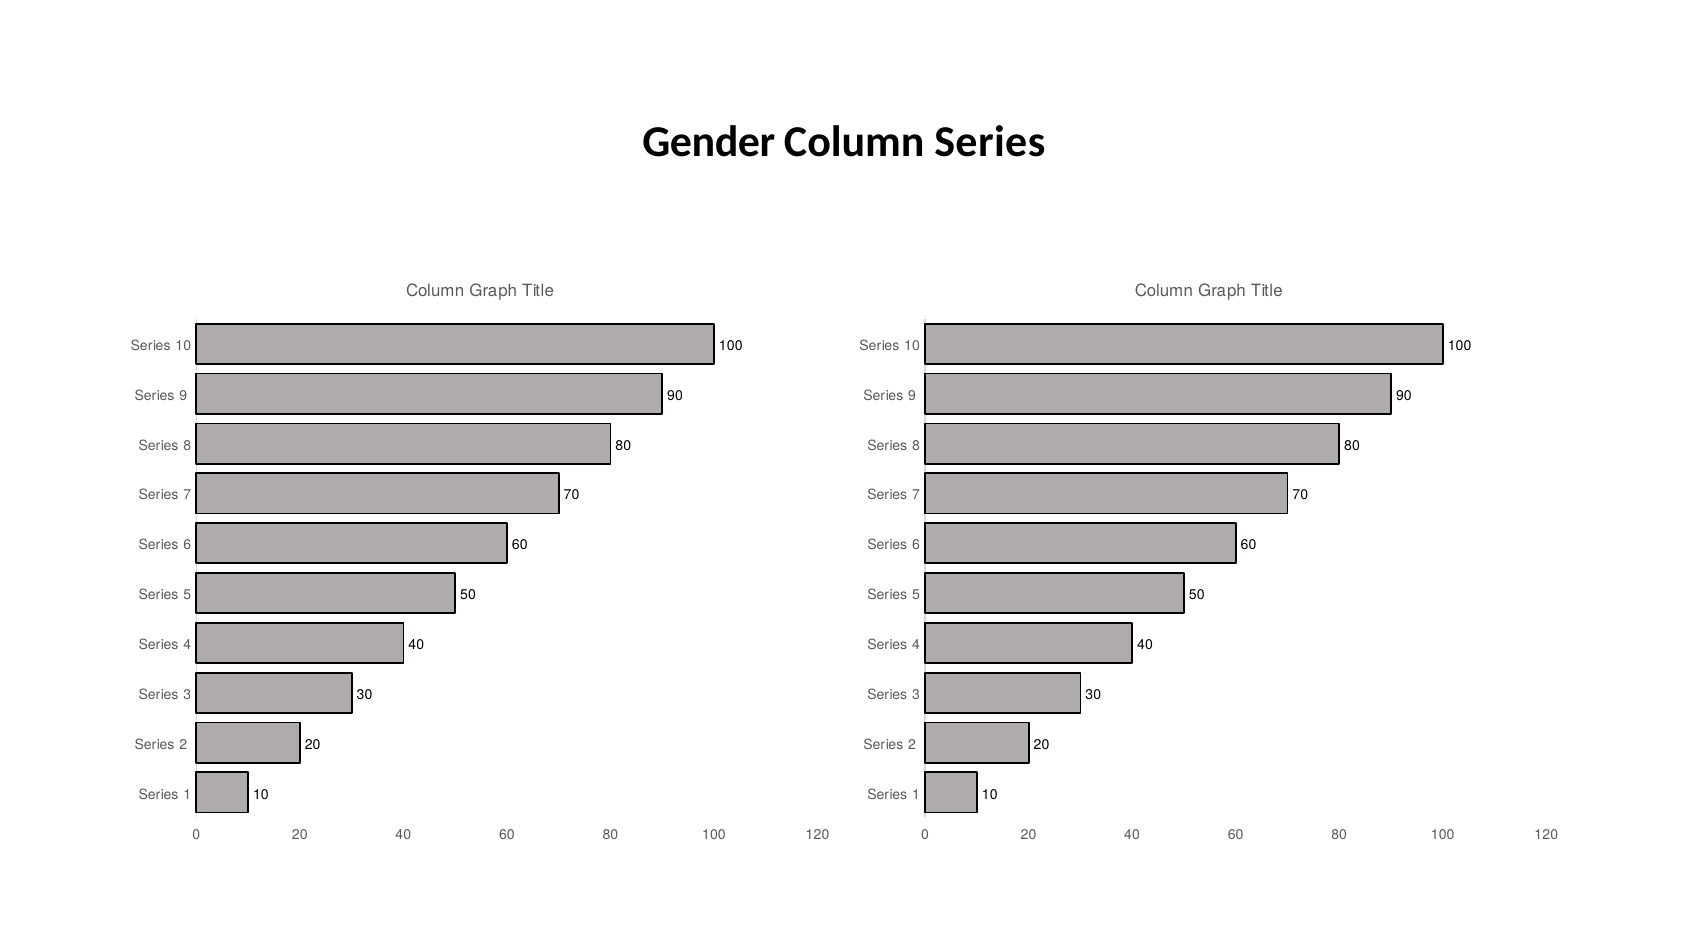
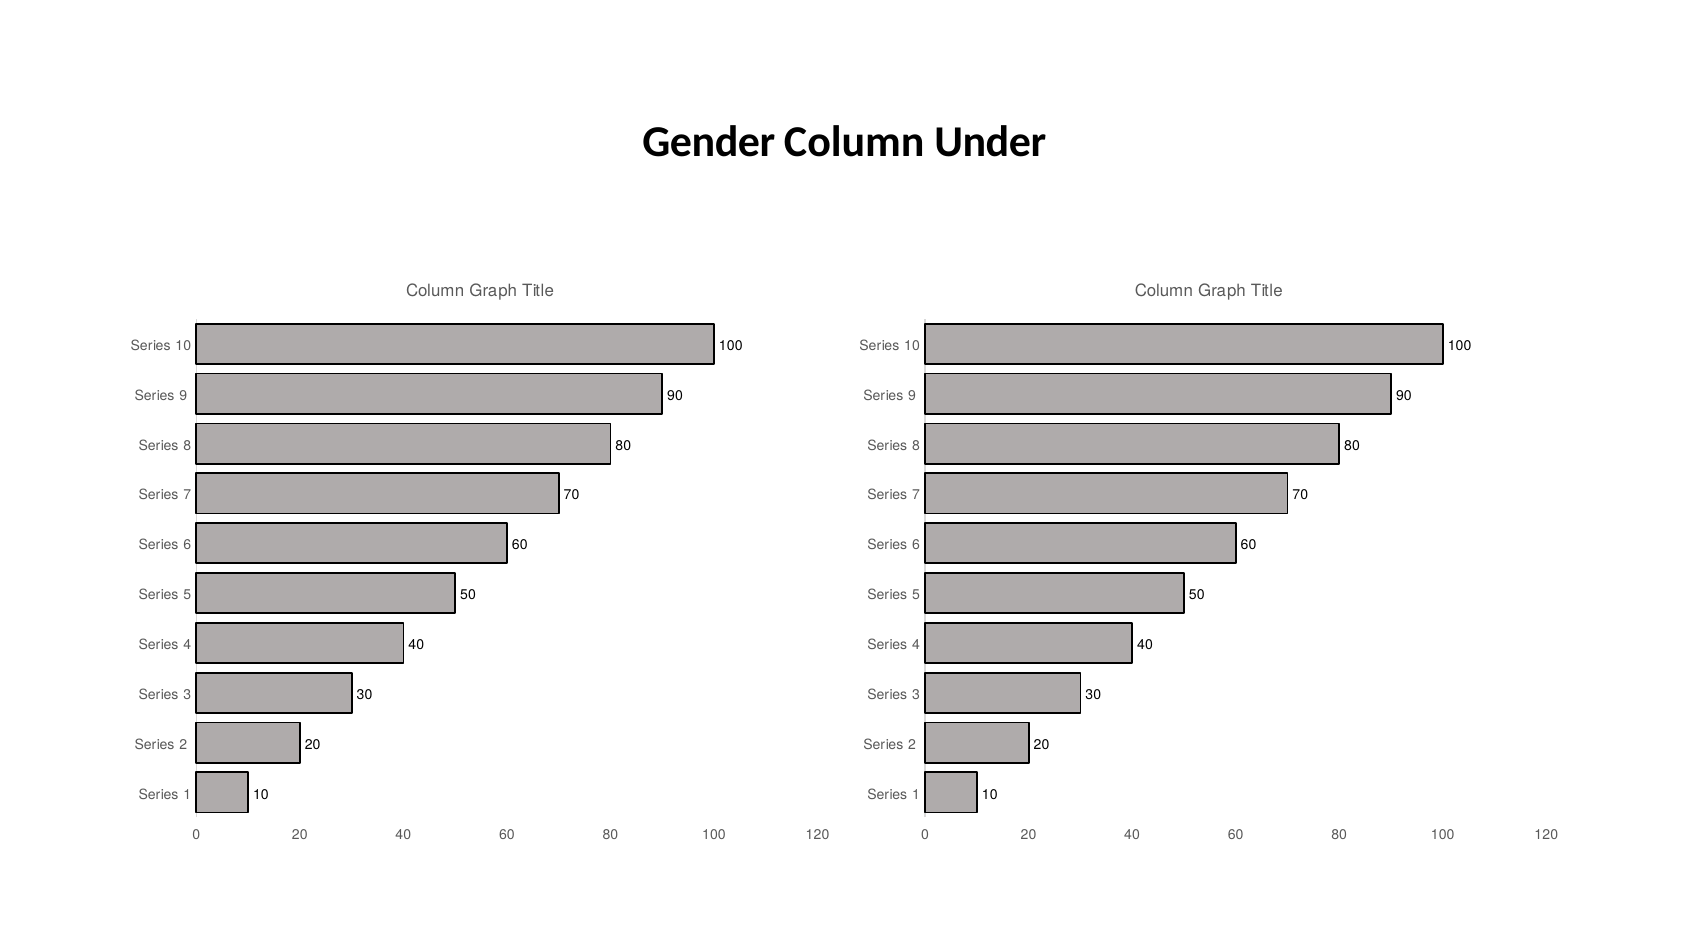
Column Series: Series -> Under (990, 142)
